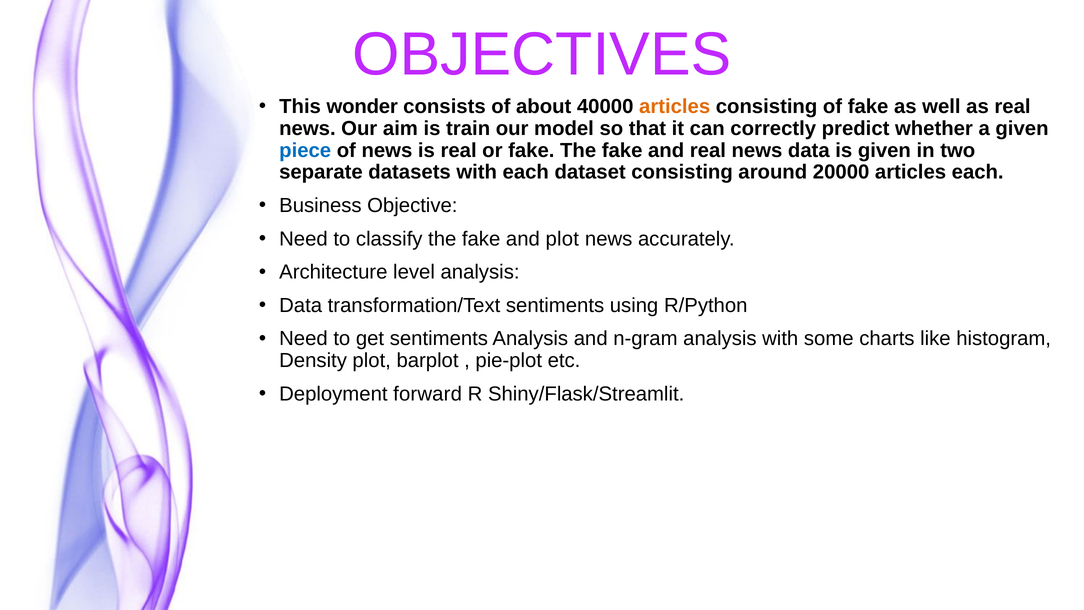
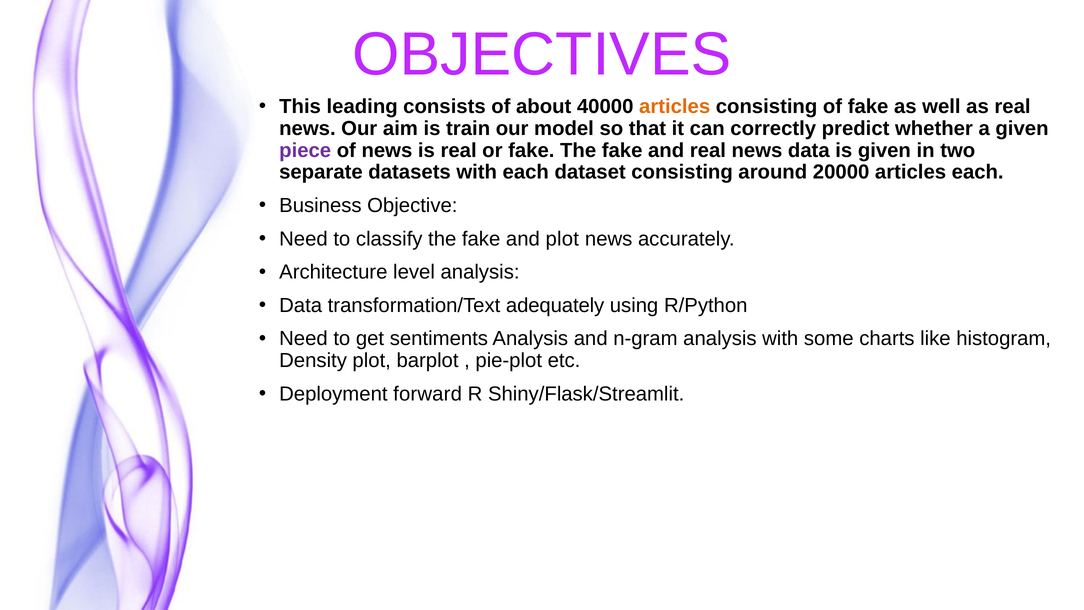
wonder: wonder -> leading (362, 106)
piece colour: blue -> purple (305, 150)
transformation/Text sentiments: sentiments -> adequately (555, 305)
